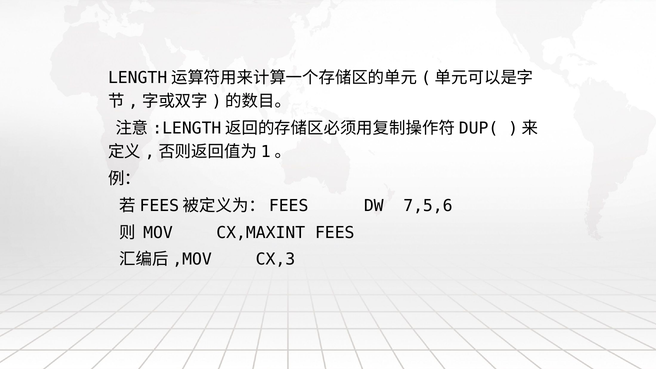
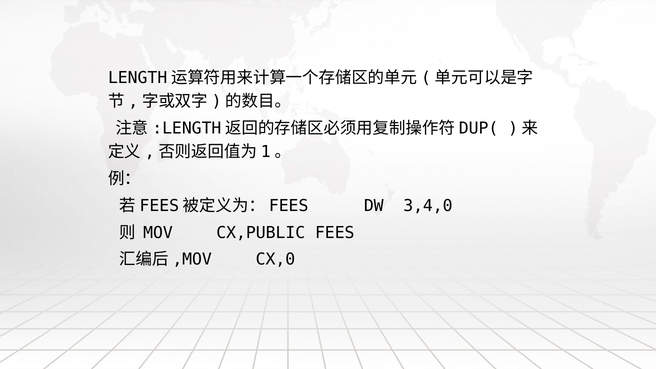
7,5,6: 7,5,6 -> 3,4,0 (428, 206)
CX,MAXINT: CX,MAXINT -> CX,PUBLIC (261, 233)
CX,3: CX,3 -> CX,0 (275, 260)
